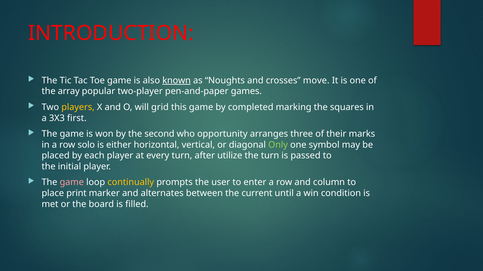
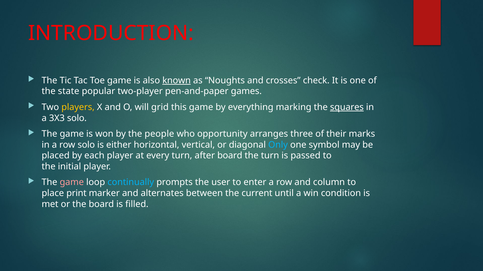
move: move -> check (316, 81)
array: array -> state (69, 92)
completed: completed -> everything (251, 107)
squares underline: none -> present (347, 107)
3X3 first: first -> solo (77, 118)
second: second -> people (159, 134)
Only colour: light green -> light blue (278, 145)
after utilize: utilize -> board (230, 156)
continually colour: yellow -> light blue (131, 183)
